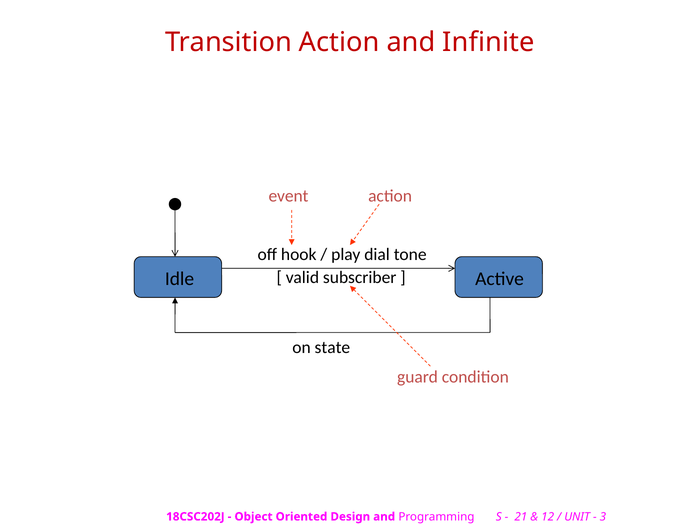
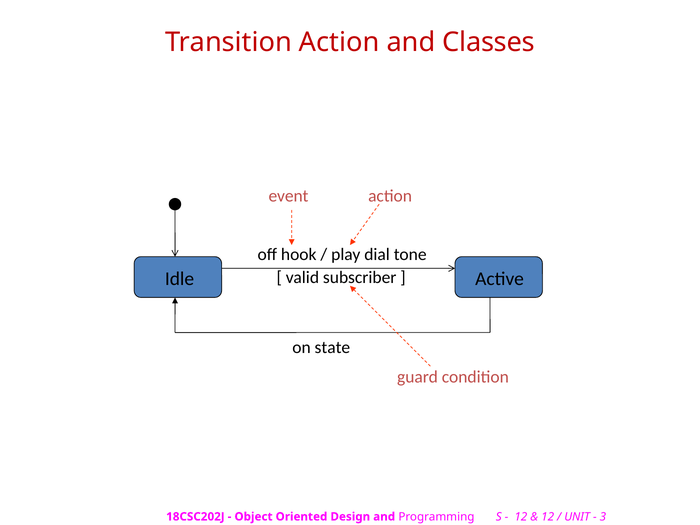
Infinite: Infinite -> Classes (489, 42)
21: 21 -> 12 (521, 517)
